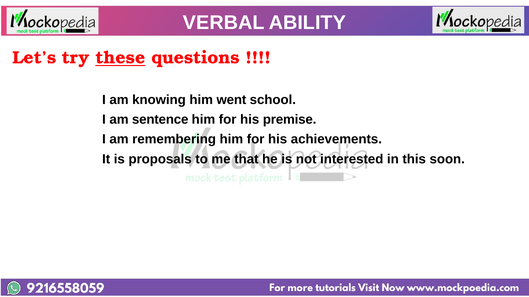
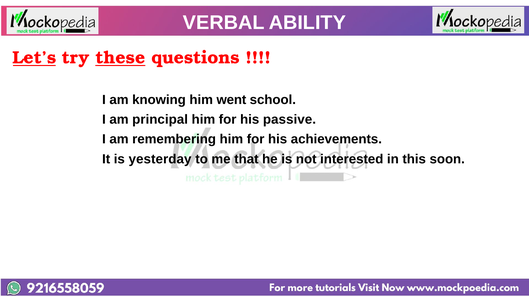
Let’s underline: none -> present (34, 58)
sentence: sentence -> principal (160, 120)
premise: premise -> passive (289, 120)
proposals: proposals -> yesterday (160, 159)
